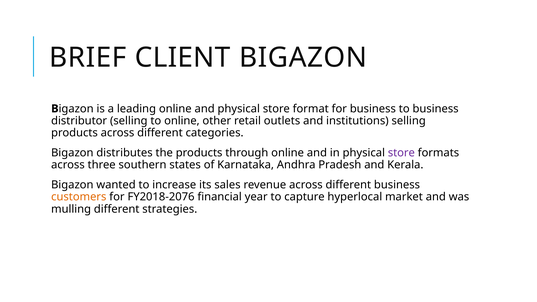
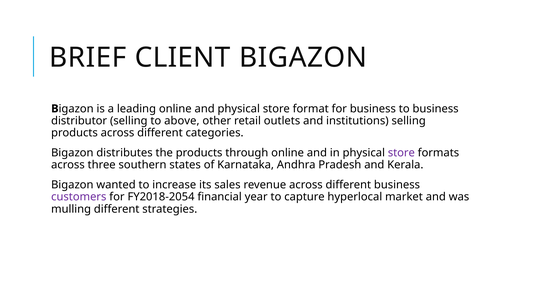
to online: online -> above (182, 121)
customers colour: orange -> purple (79, 197)
FY2018-2076: FY2018-2076 -> FY2018-2054 (161, 197)
